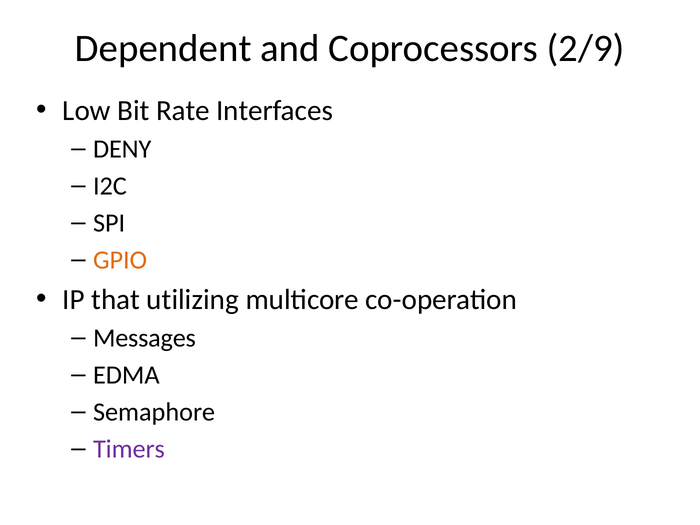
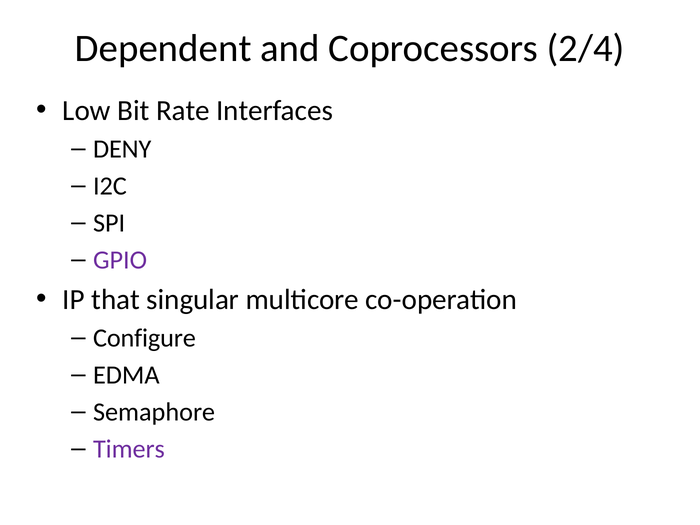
2/9: 2/9 -> 2/4 (586, 48)
GPIO colour: orange -> purple (120, 260)
utilizing: utilizing -> singular (193, 300)
Messages: Messages -> Configure (144, 338)
